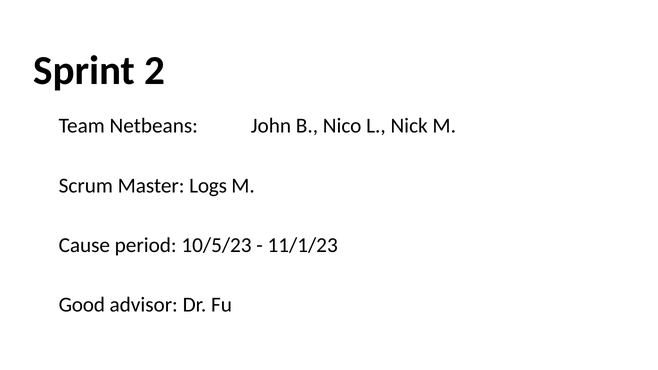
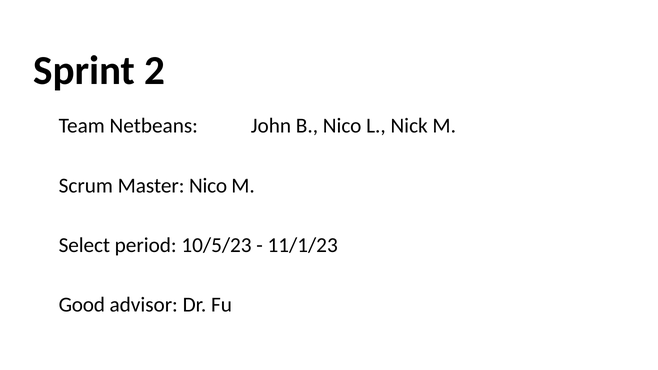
Master Logs: Logs -> Nico (208, 186)
Cause: Cause -> Select (84, 245)
